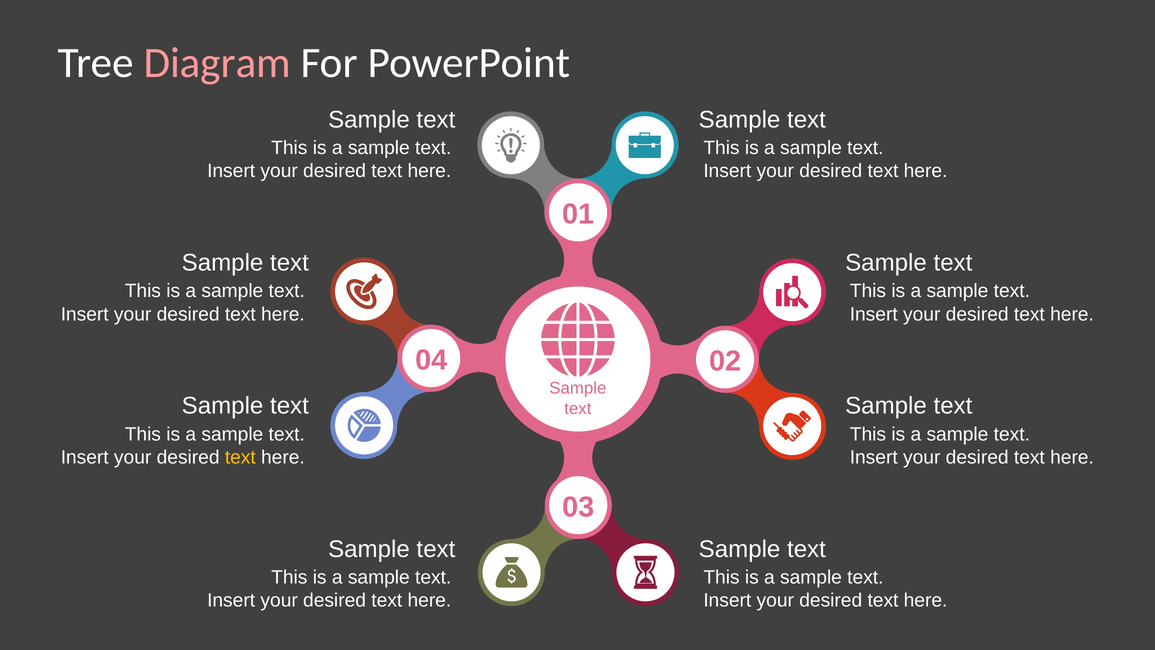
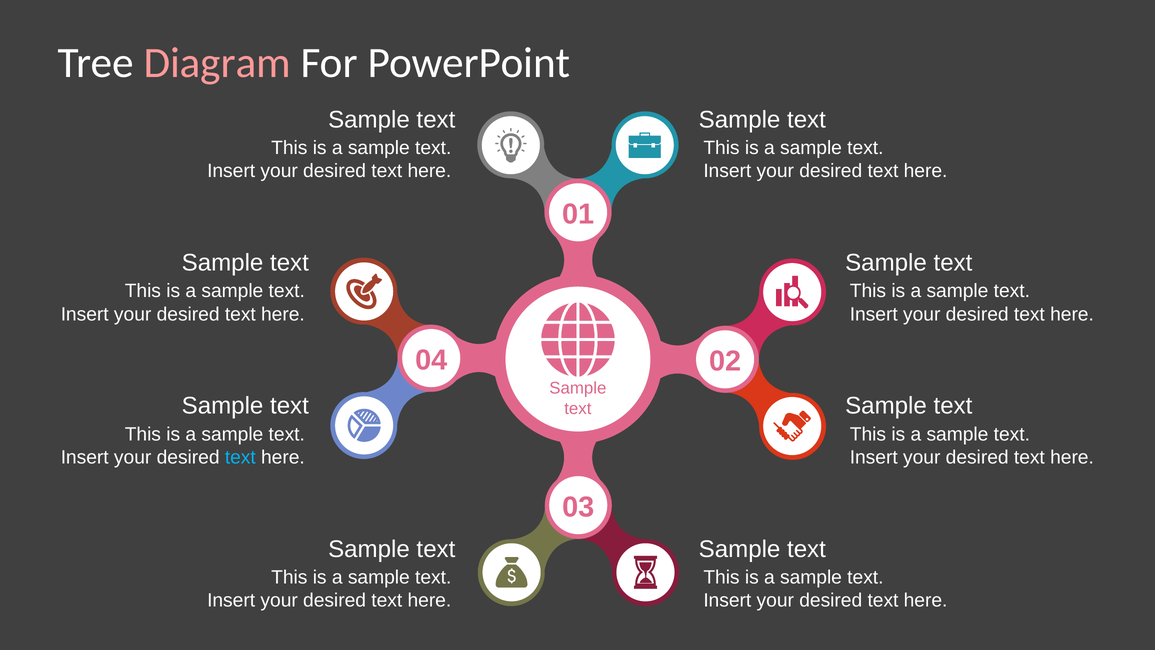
text colour: yellow -> light blue (240, 457)
